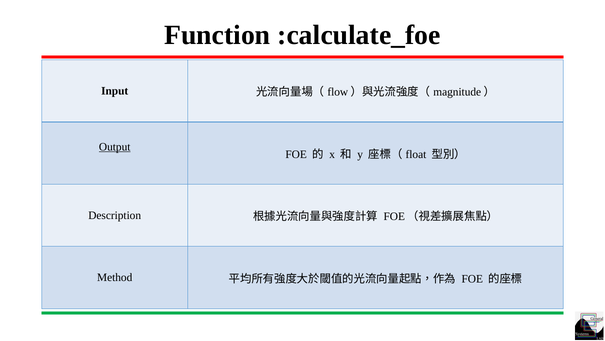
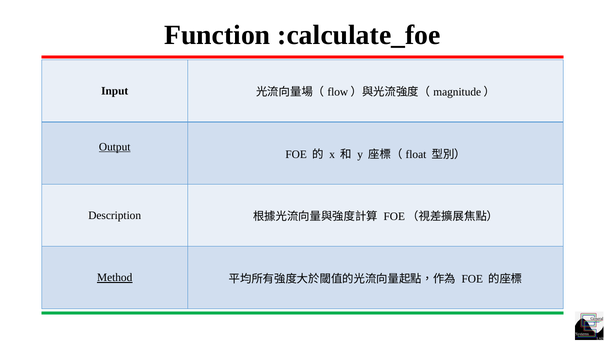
Method underline: none -> present (115, 277)
